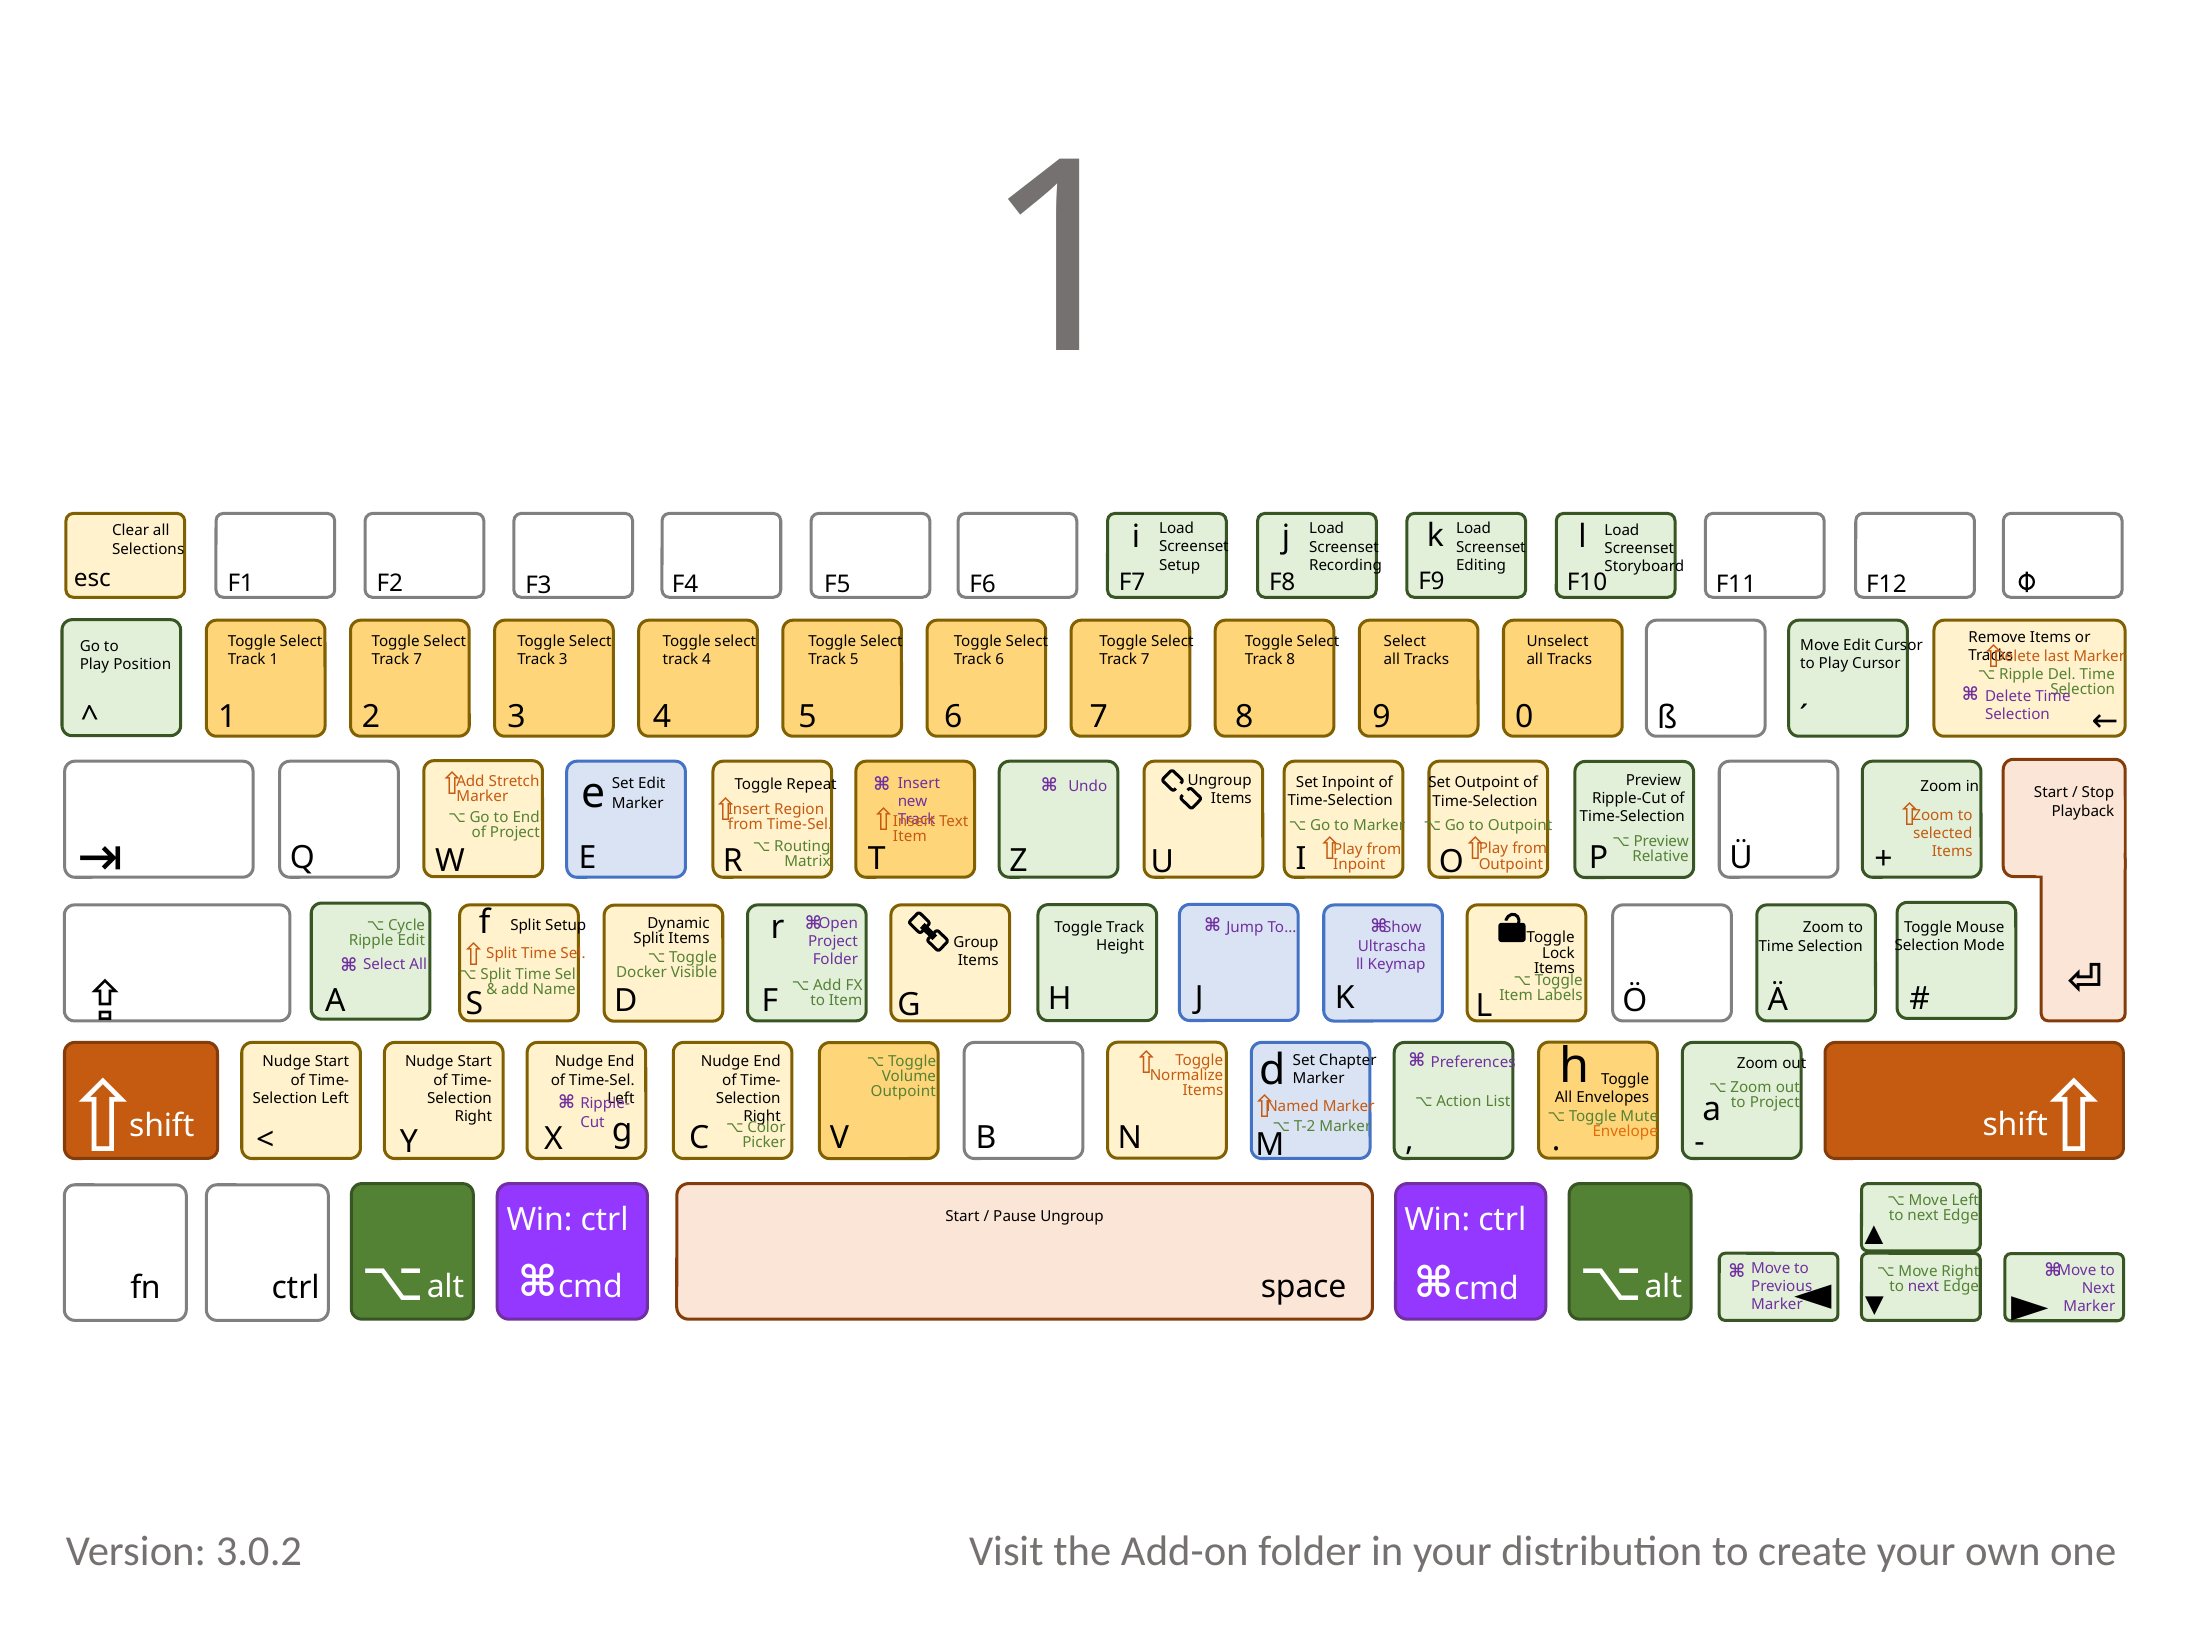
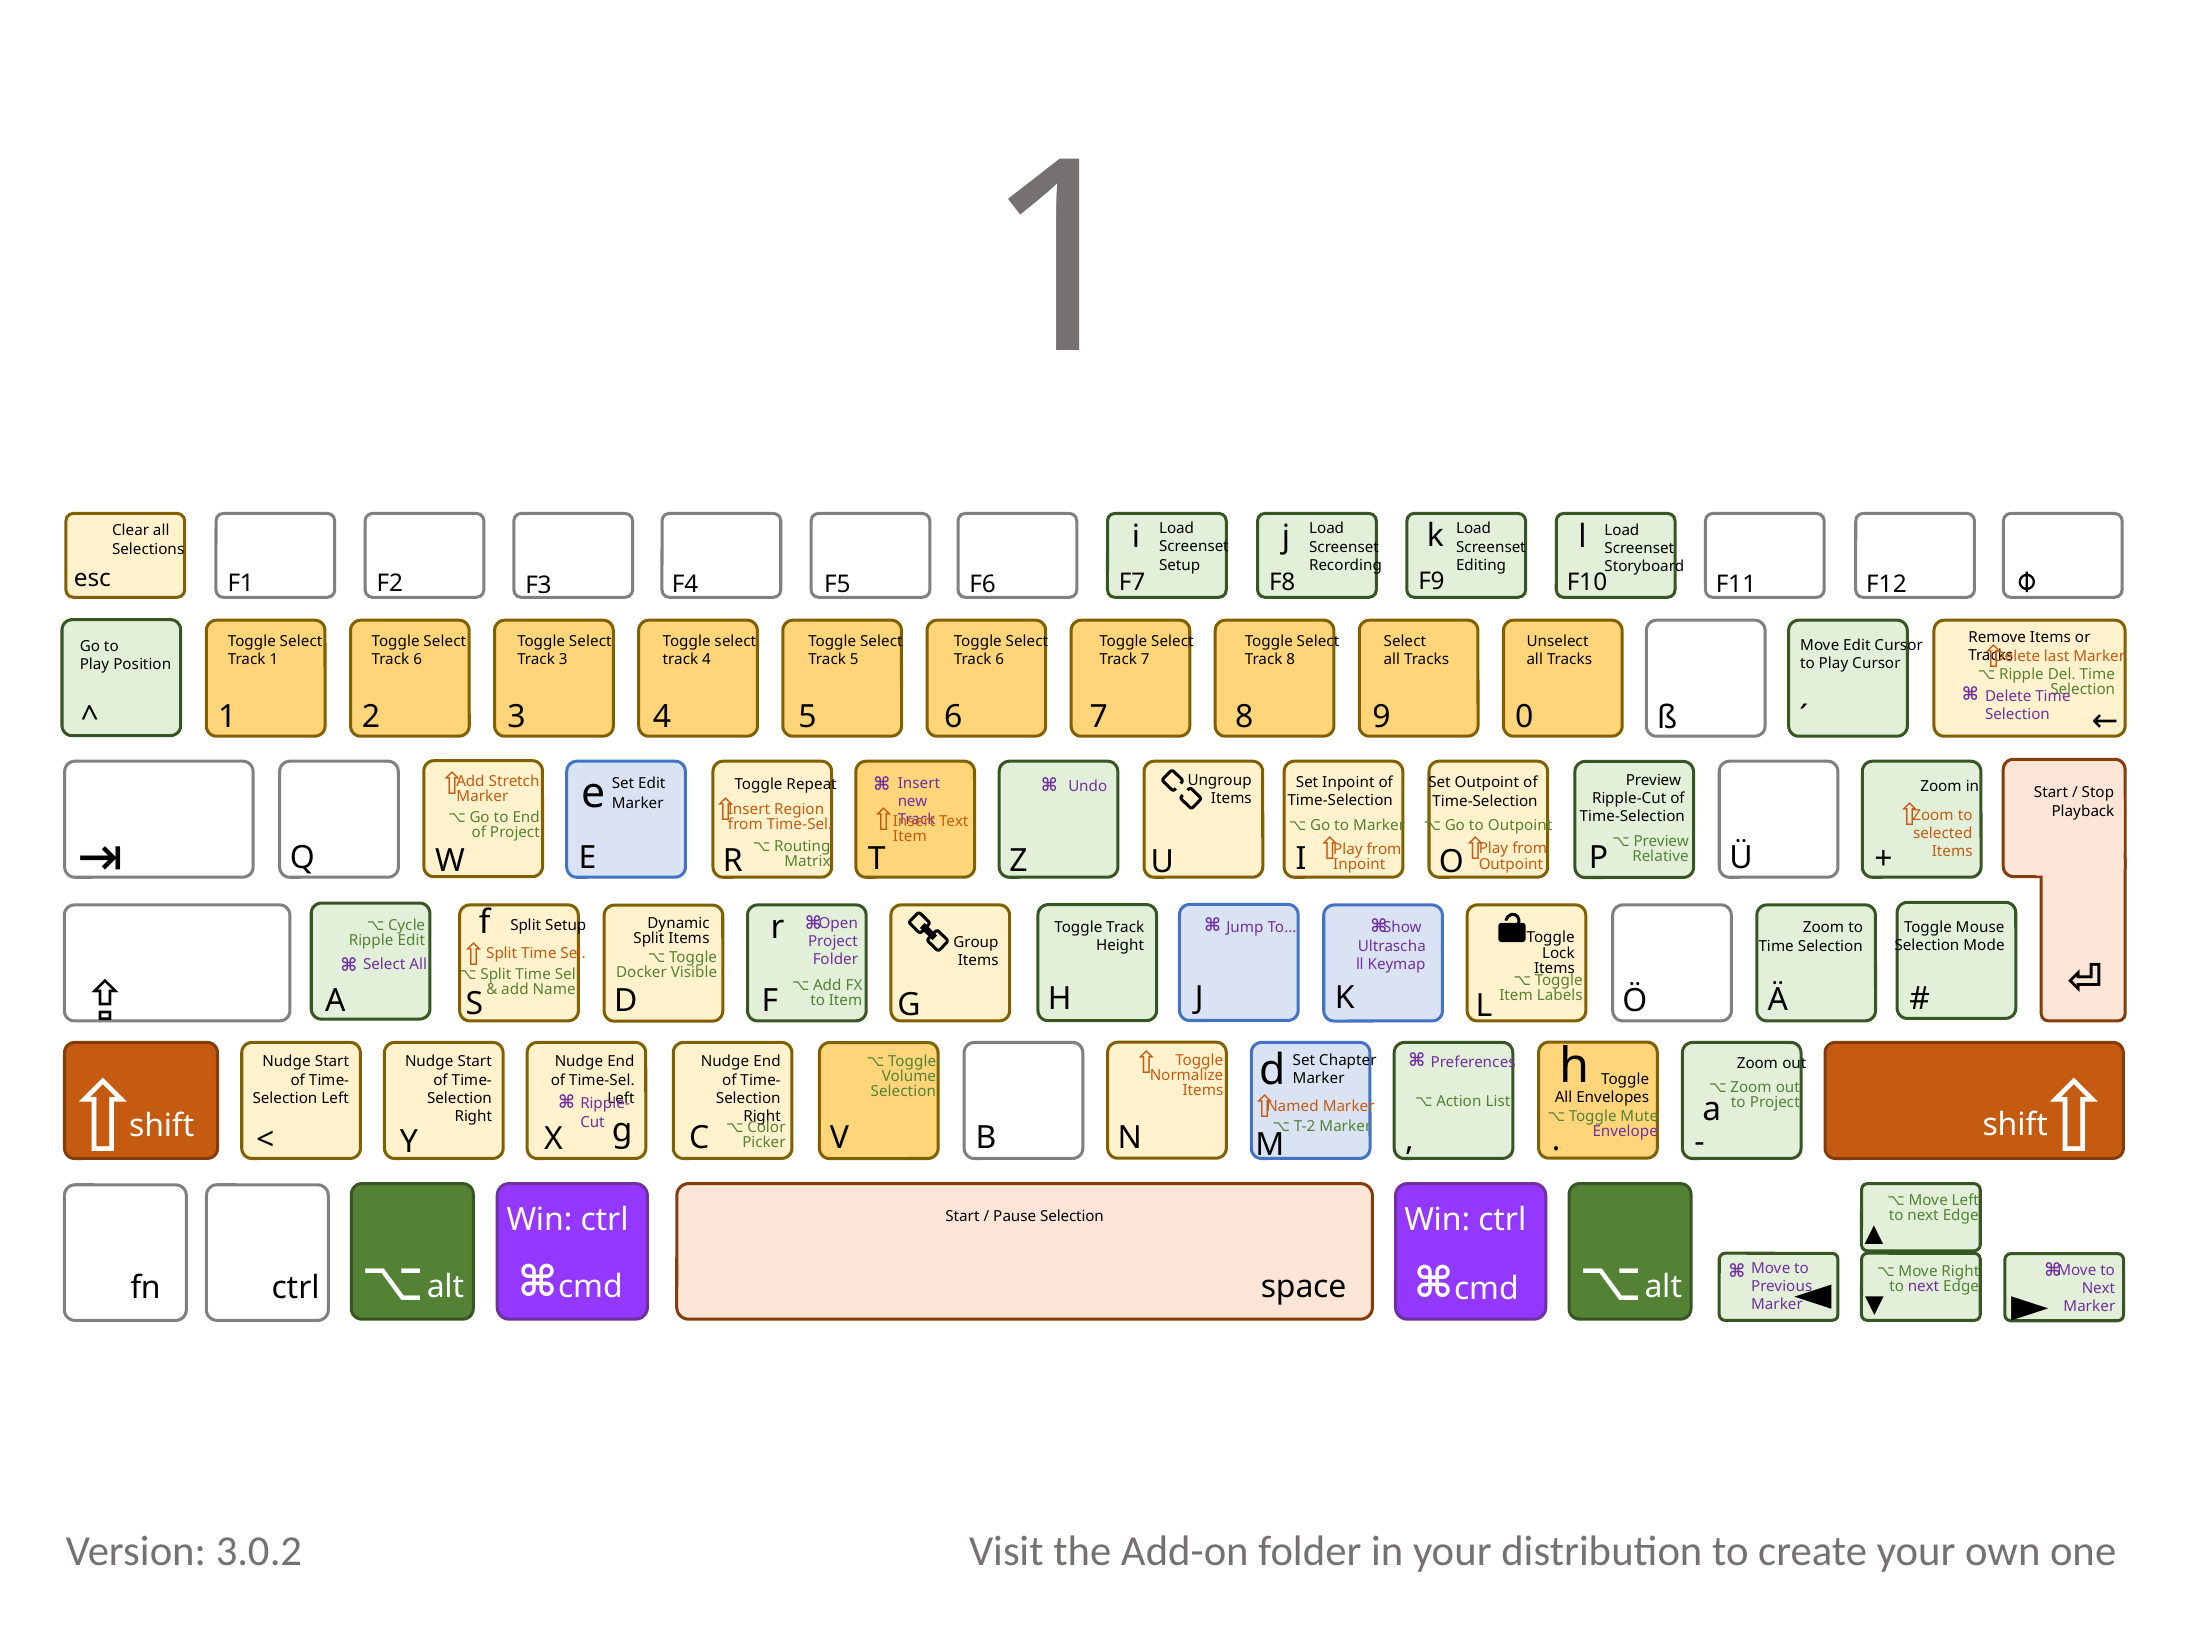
7: 7 -> 6 (418, 659)
Outpoint: Outpoint -> Selection (903, 1091)
Envelope colour: orange -> purple (1625, 1131)
Pause Ungroup: Ungroup -> Selection (1072, 1217)
